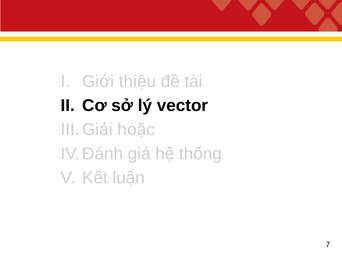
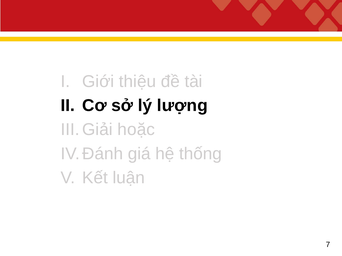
vector: vector -> lượng (182, 106)
